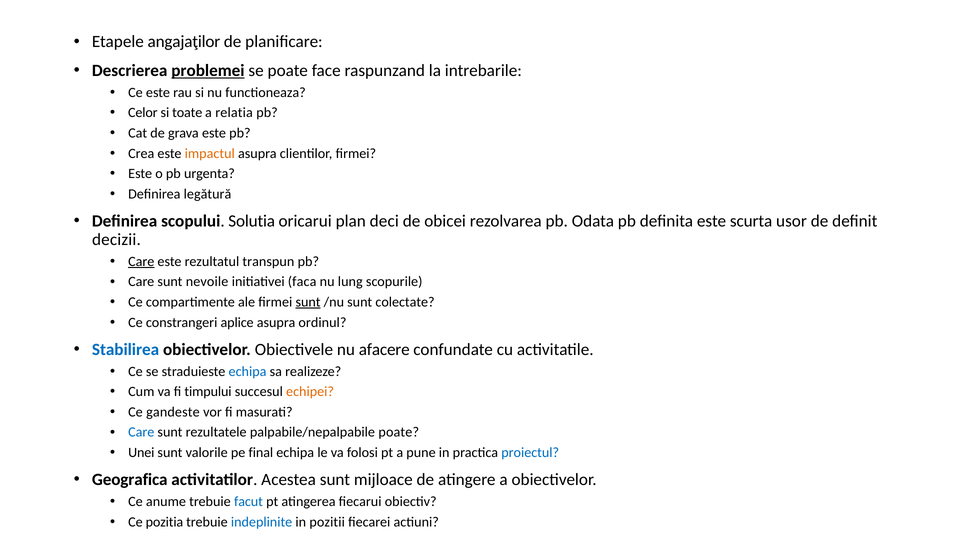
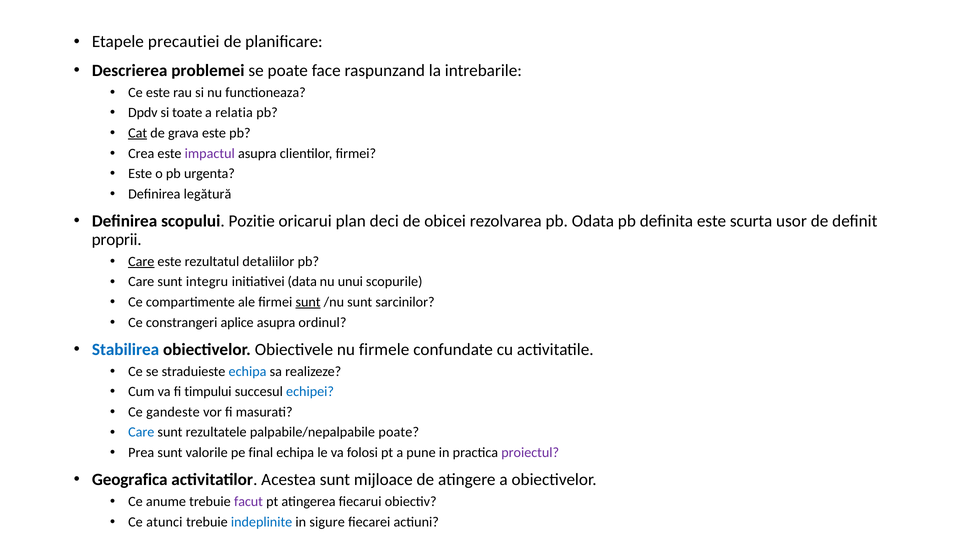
angajaţilor: angajaţilor -> precautiei (184, 42)
problemei underline: present -> none (208, 70)
Celor: Celor -> Dpdv (143, 113)
Cat underline: none -> present (138, 133)
impactul colour: orange -> purple (210, 153)
Solutia: Solutia -> Pozitie (252, 221)
decizii: decizii -> proprii (117, 239)
transpun: transpun -> detaliilor (268, 261)
nevoile: nevoile -> integru (207, 282)
faca: faca -> data (302, 282)
lung: lung -> unui (350, 282)
colectate: colectate -> sarcinilor (405, 302)
afacere: afacere -> firmele (384, 349)
echipei colour: orange -> blue (310, 391)
Unei: Unei -> Prea (141, 452)
proiectul colour: blue -> purple (530, 452)
facut colour: blue -> purple (248, 501)
pozitia: pozitia -> atunci (164, 521)
pozitii: pozitii -> sigure (327, 521)
